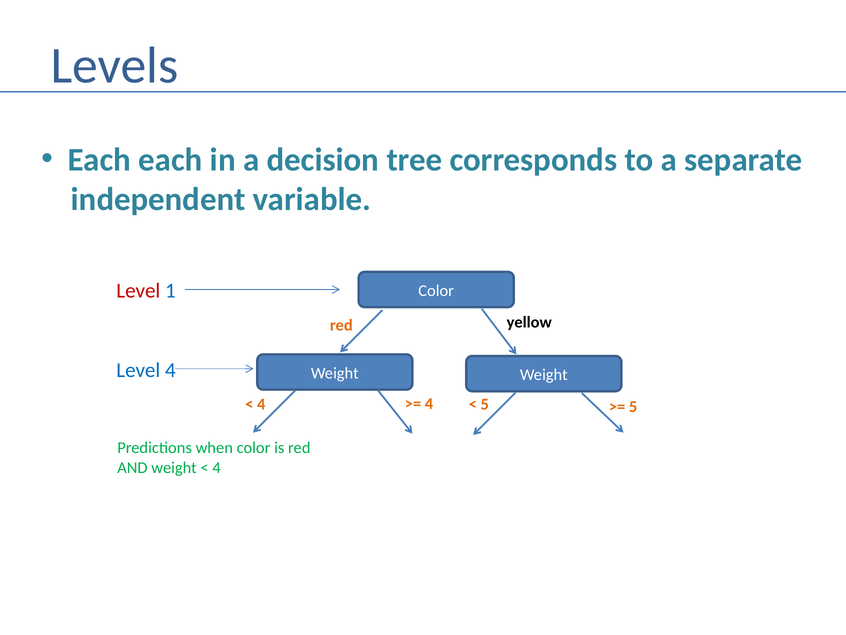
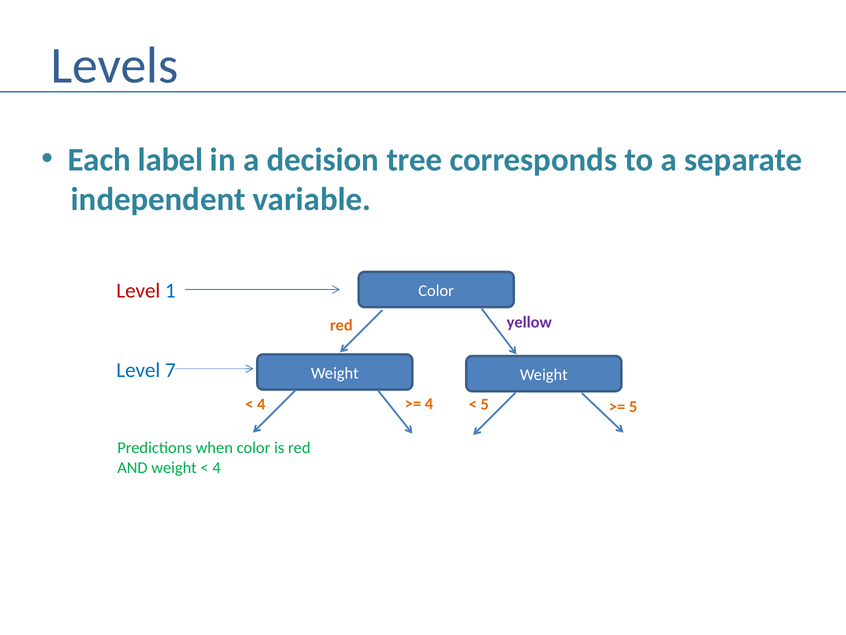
Each each: each -> label (171, 160)
yellow colour: black -> purple (529, 322)
Level 4: 4 -> 7 (170, 370)
